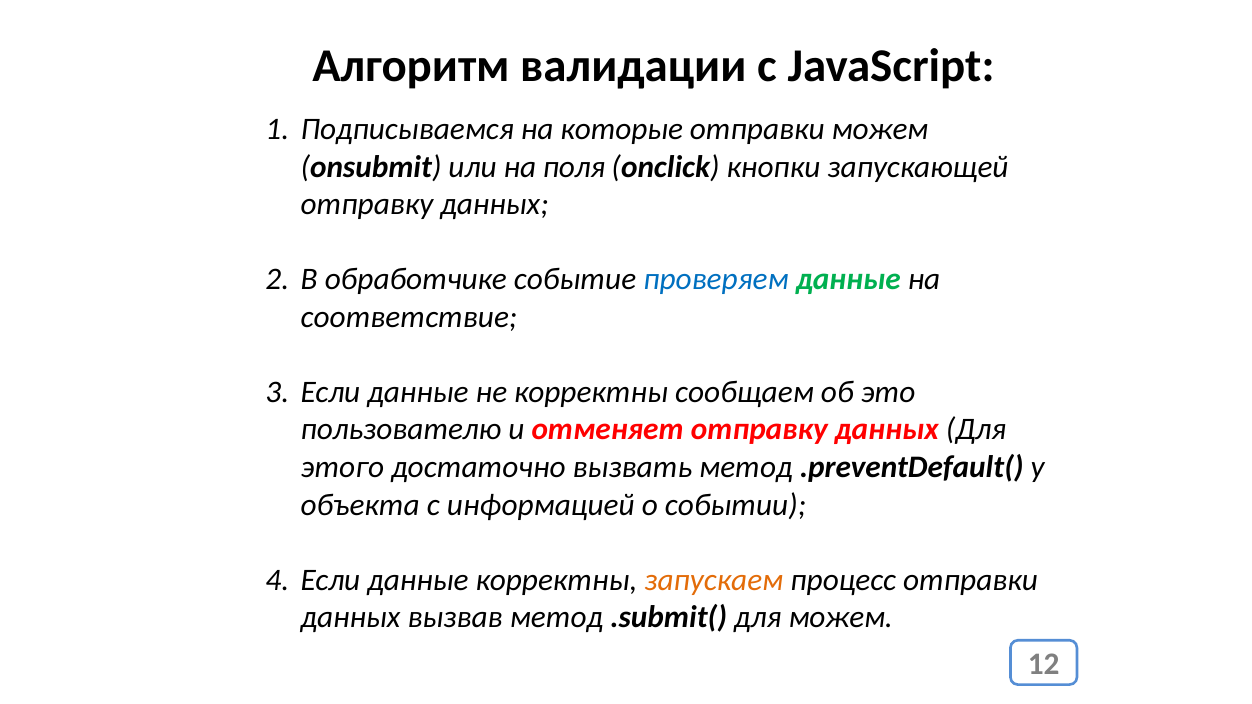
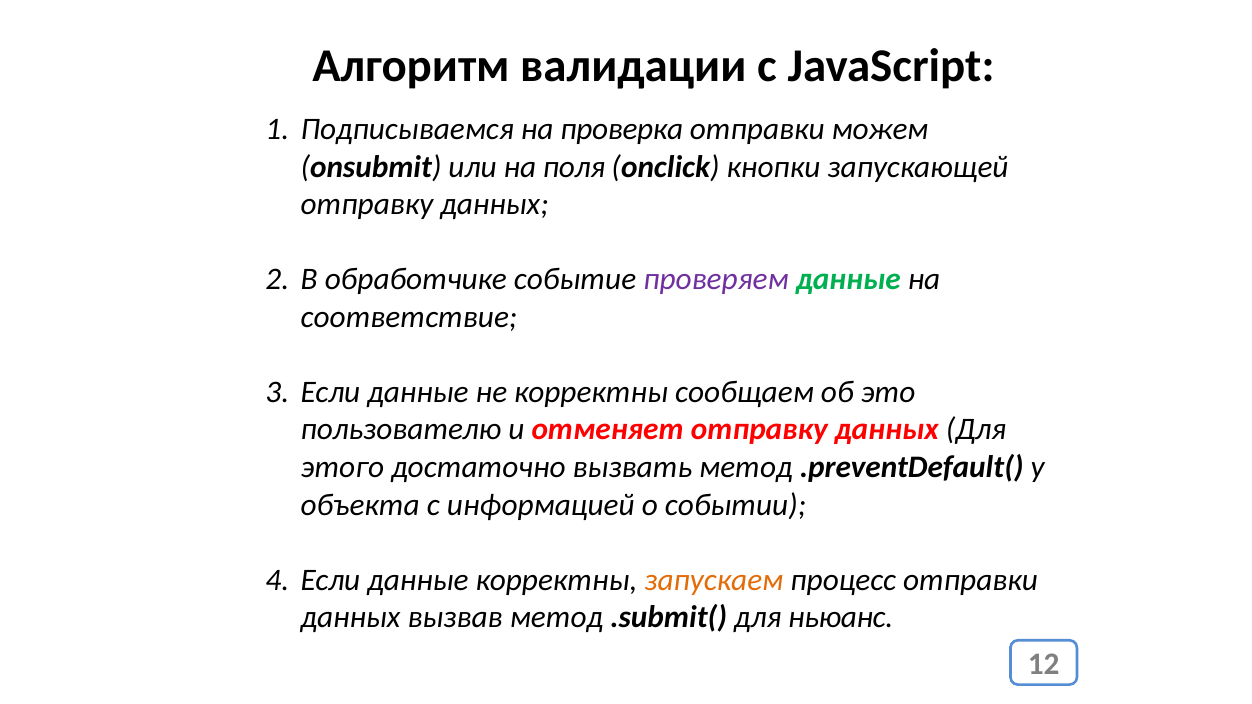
которые: которые -> проверка (622, 129)
проверяем colour: blue -> purple (716, 280)
для можем: можем -> ньюанс (841, 618)
